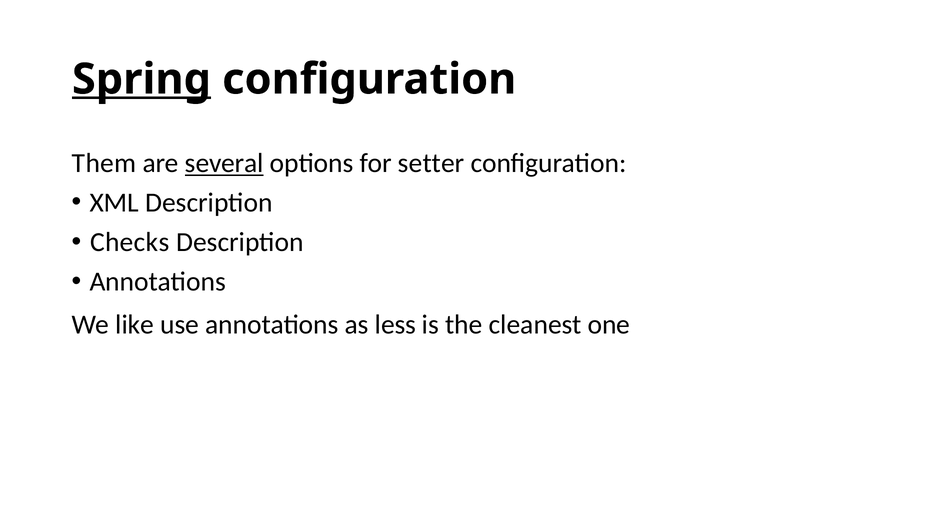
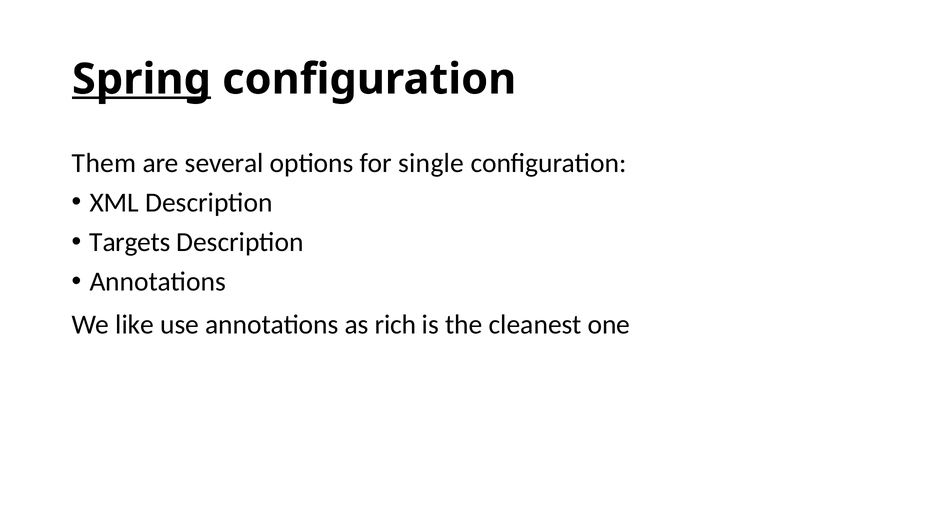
several underline: present -> none (224, 163)
setter: setter -> single (431, 163)
Checks: Checks -> Targets (130, 242)
less: less -> rich (396, 325)
